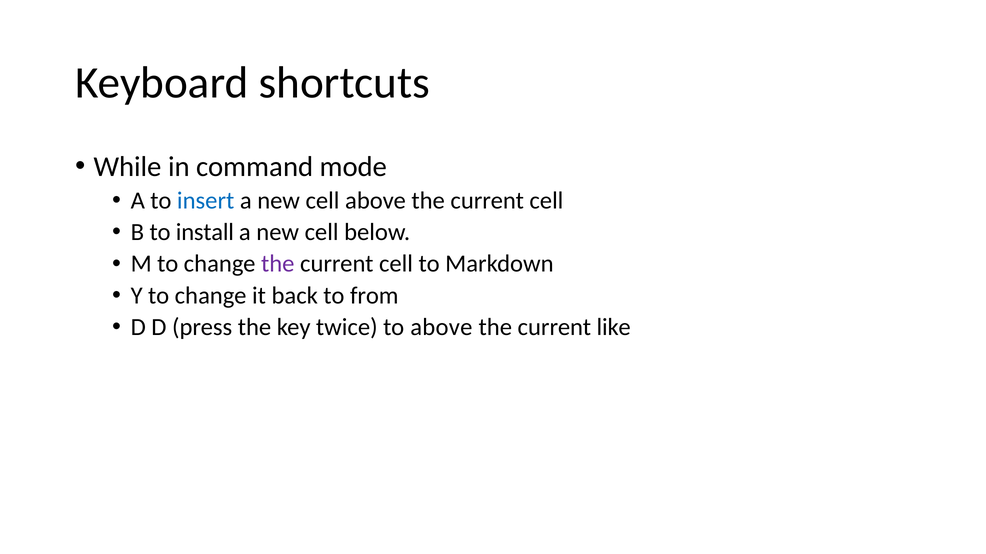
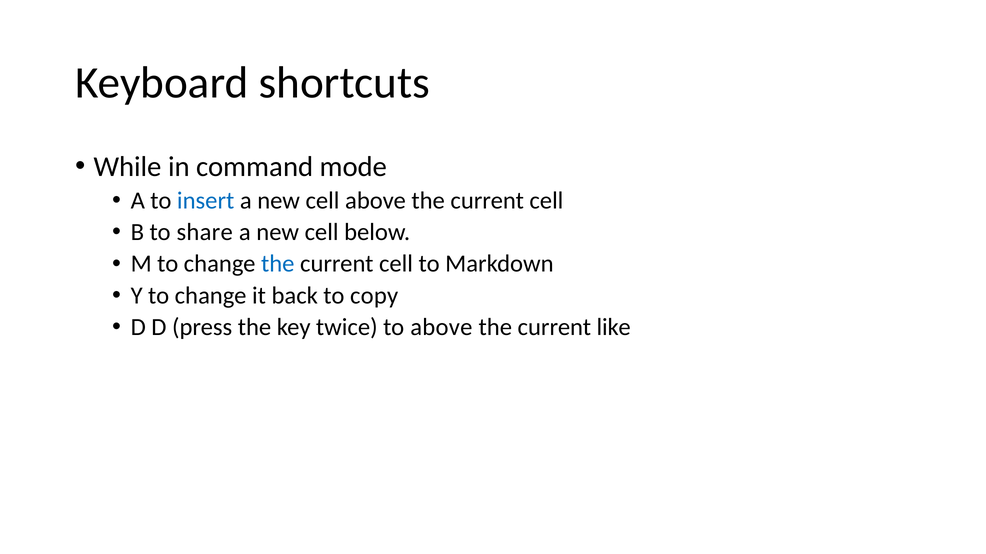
install: install -> share (205, 232)
the colour: purple -> blue (278, 264)
from: from -> copy (374, 296)
